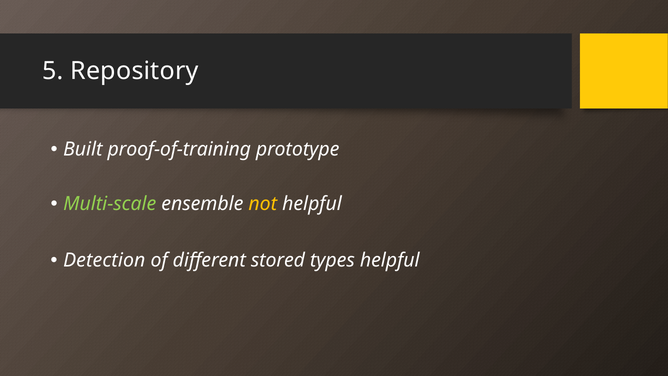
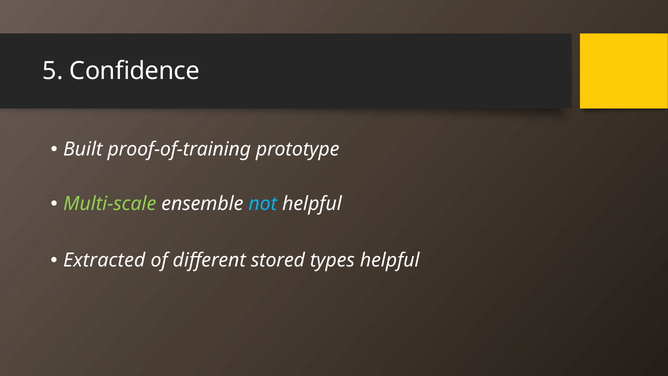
Repository: Repository -> Confidence (135, 71)
not colour: yellow -> light blue (263, 204)
Detection: Detection -> Extracted (104, 260)
